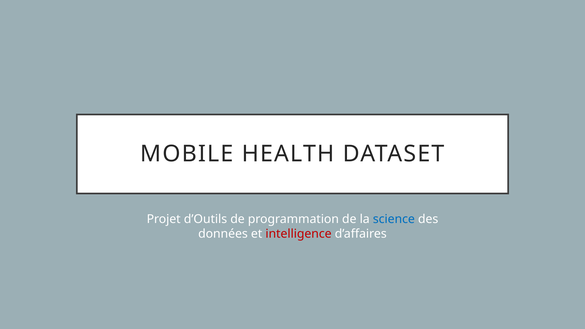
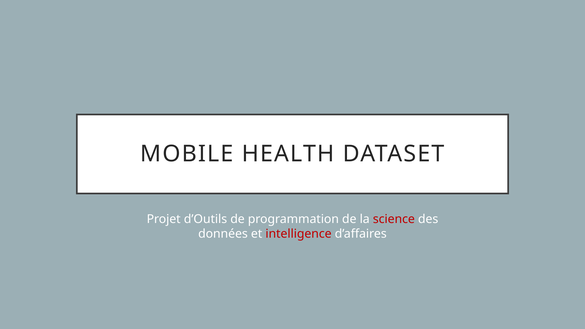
science colour: blue -> red (394, 219)
